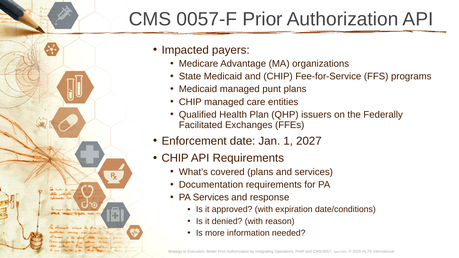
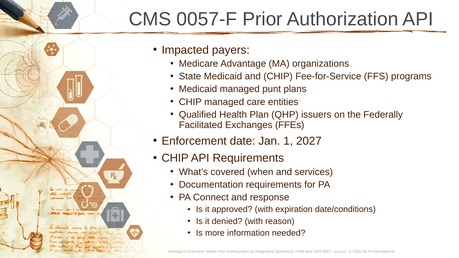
covered plans: plans -> when (260, 172)
PA Services: Services -> Connect (211, 197)
